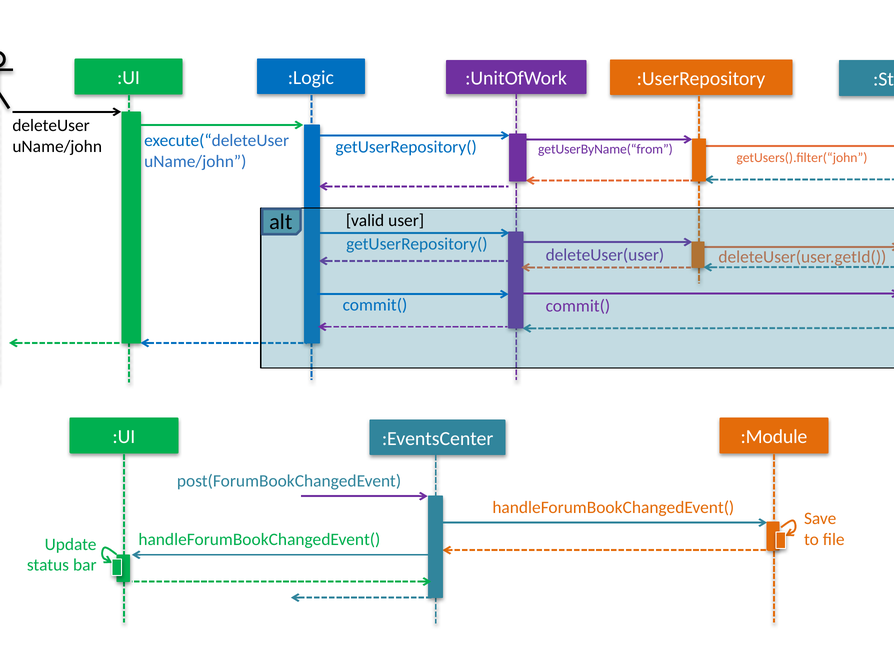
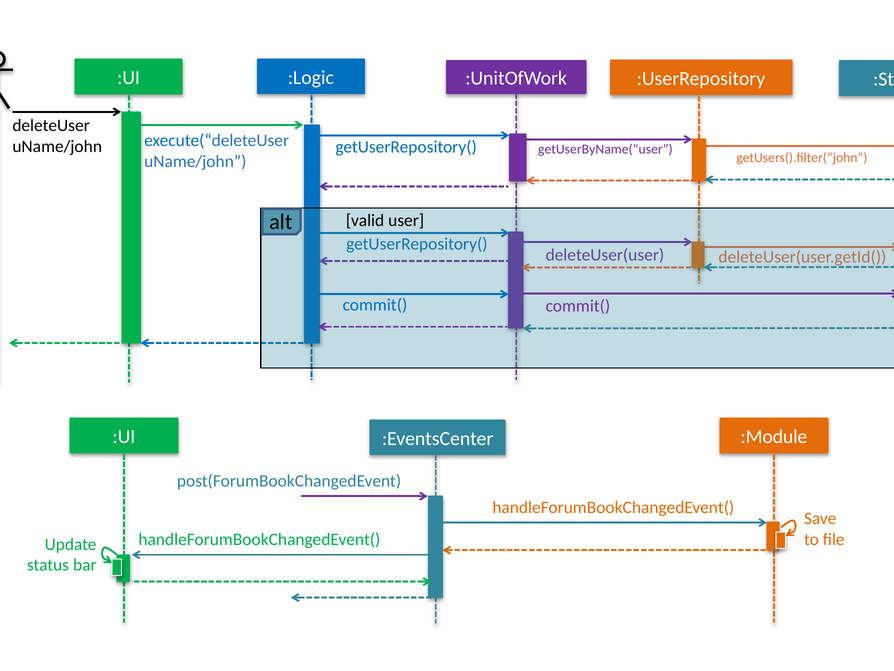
getUserByName(“from: getUserByName(“from -> getUserByName(“user (605, 149)
